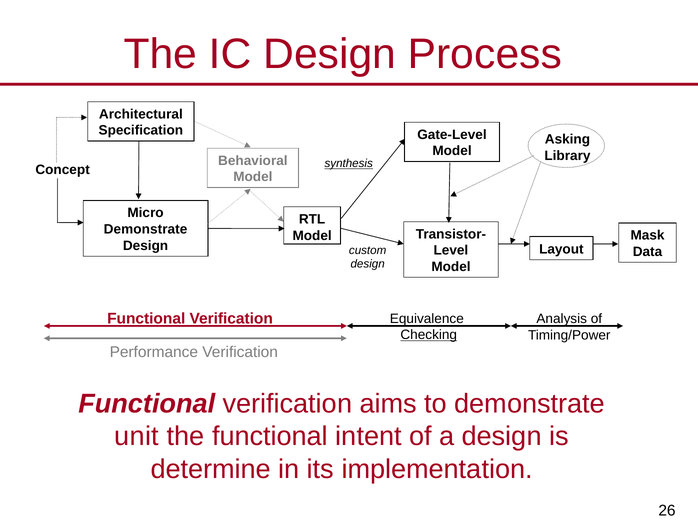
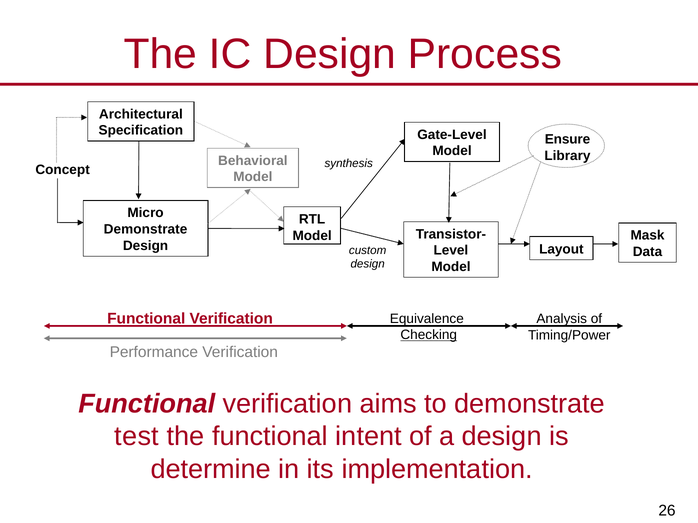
Asking: Asking -> Ensure (568, 139)
synthesis underline: present -> none (349, 164)
unit: unit -> test (137, 437)
